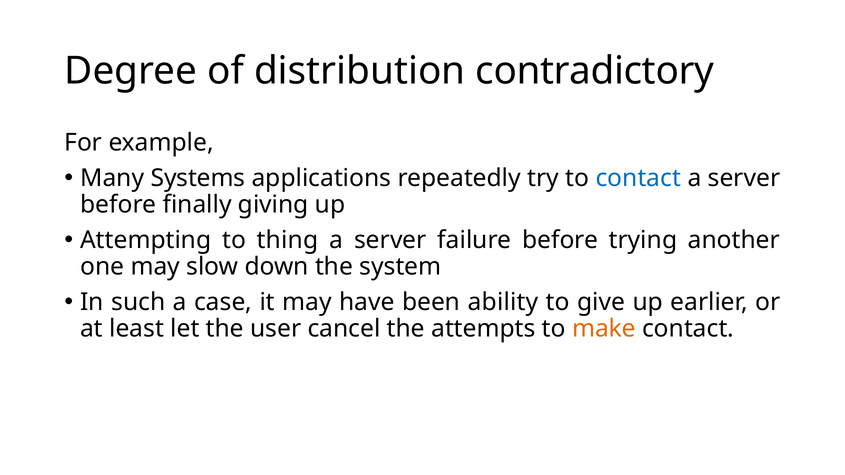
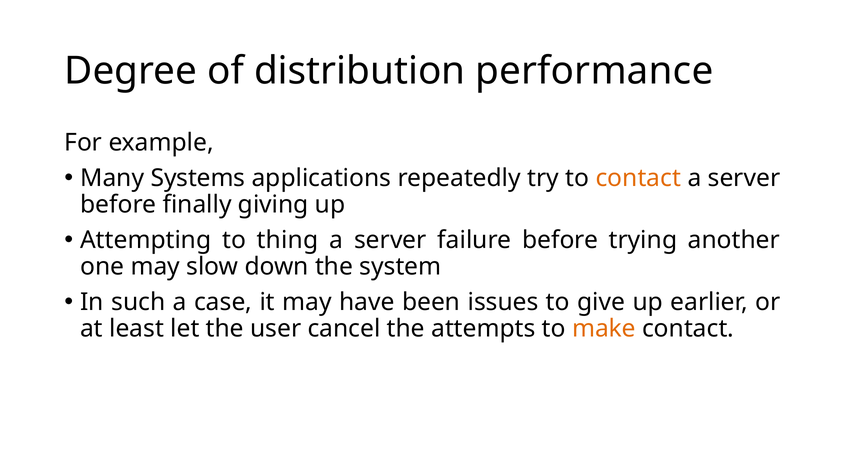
contradictory: contradictory -> performance (594, 71)
contact colour: blue -> orange (638, 178)
ability: ability -> issues (503, 302)
